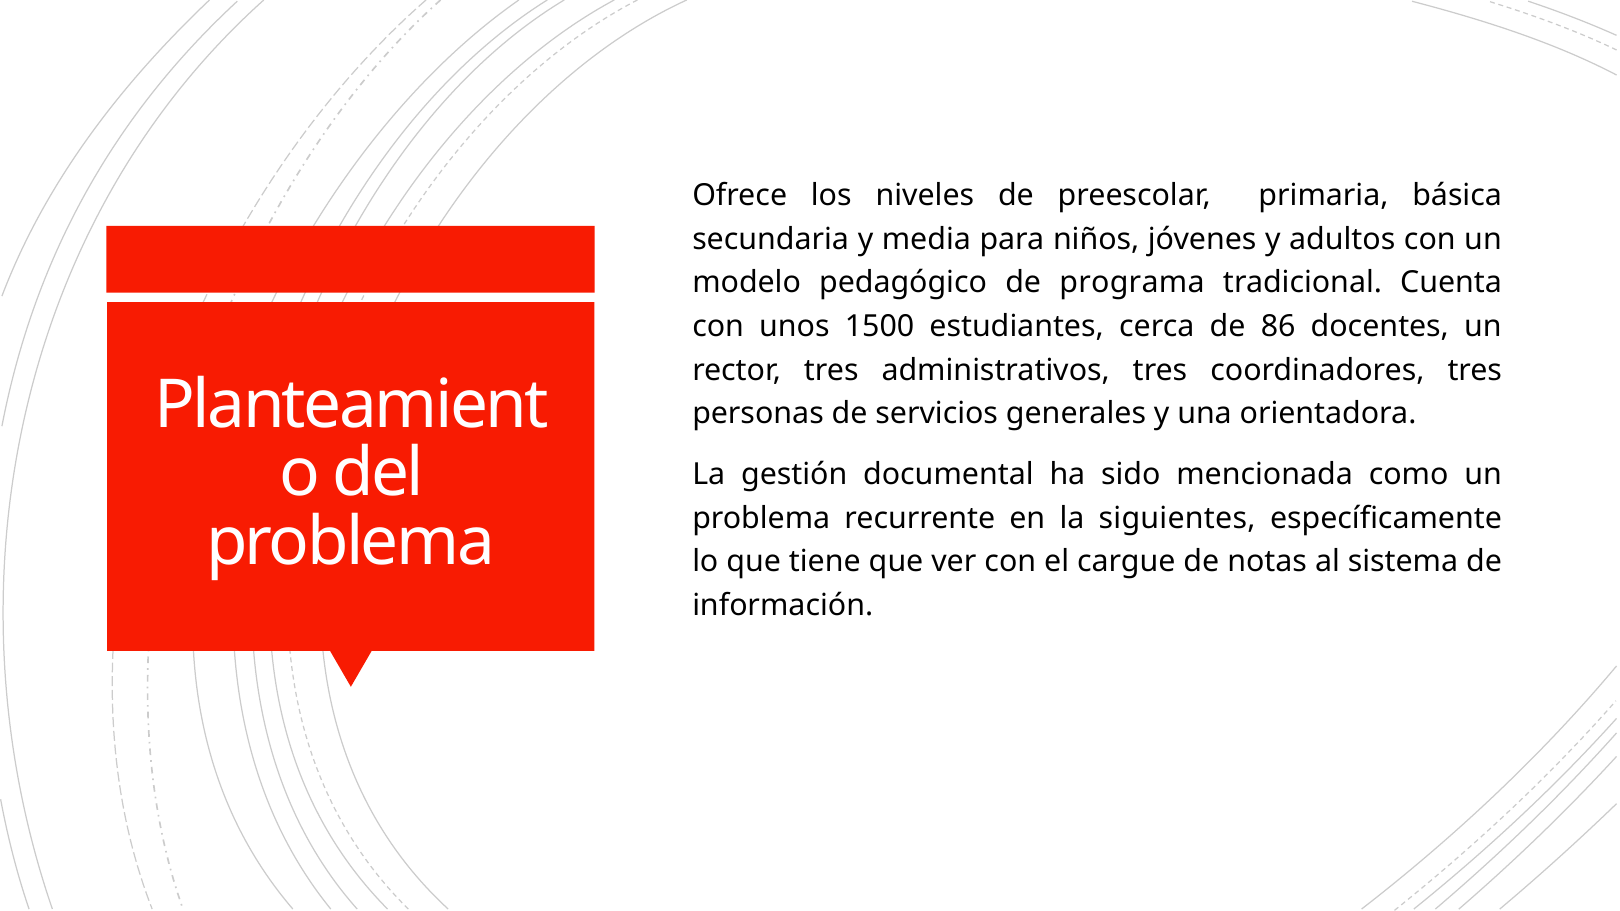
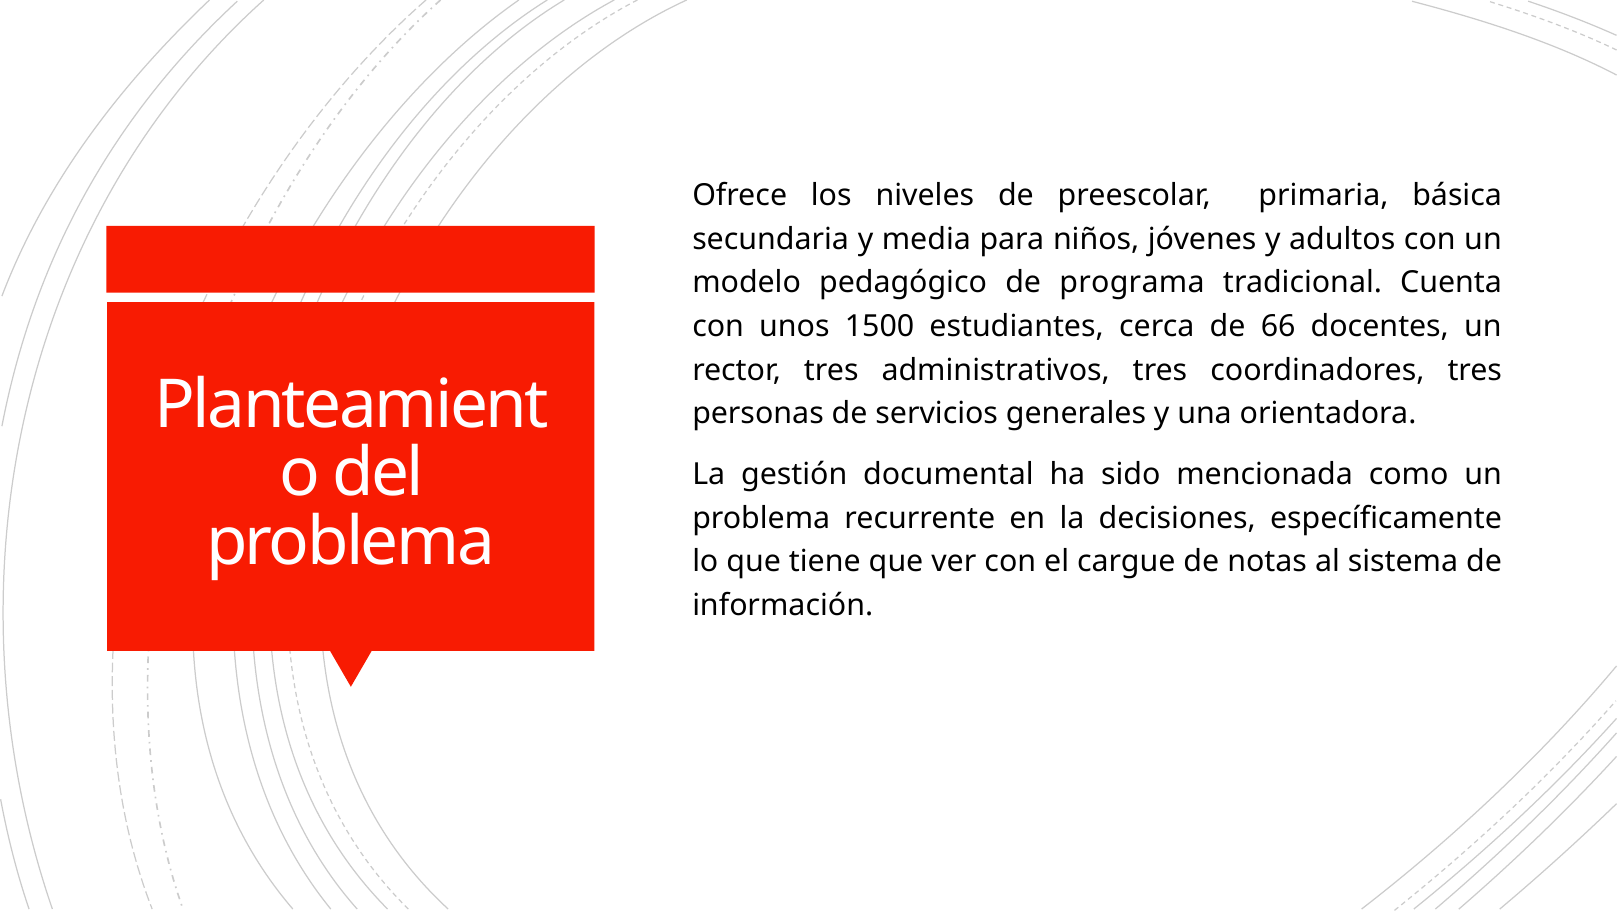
86: 86 -> 66 (1278, 327)
siguientes: siguientes -> decisiones (1177, 518)
